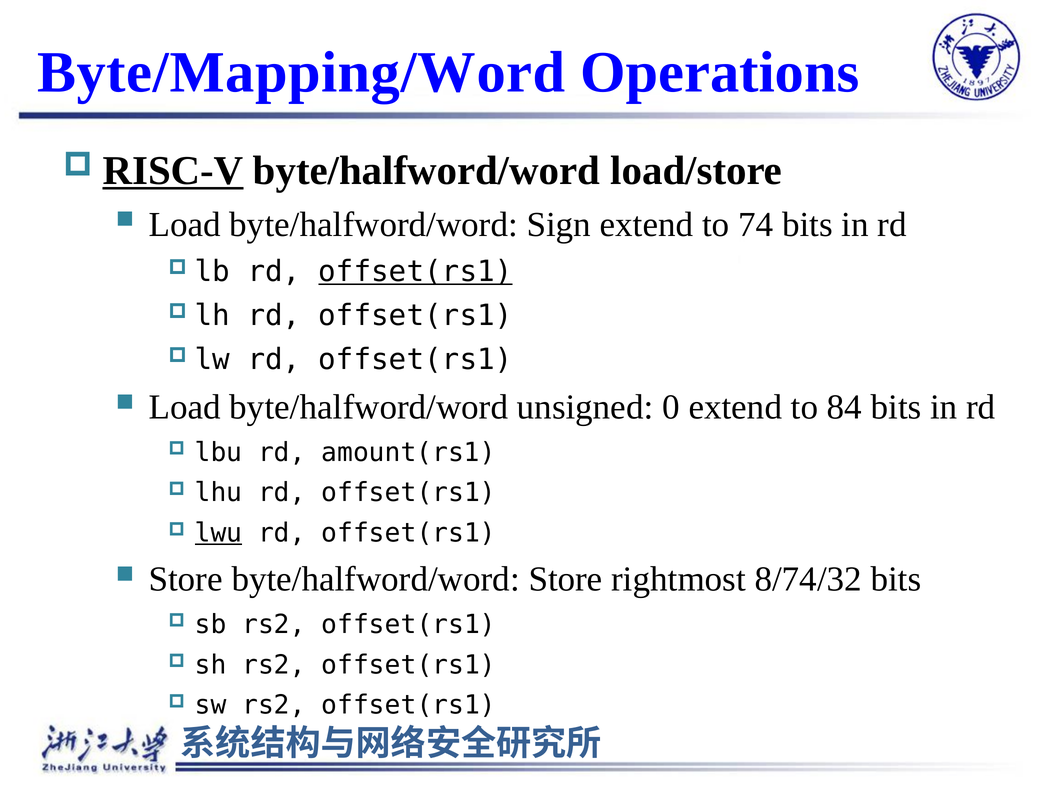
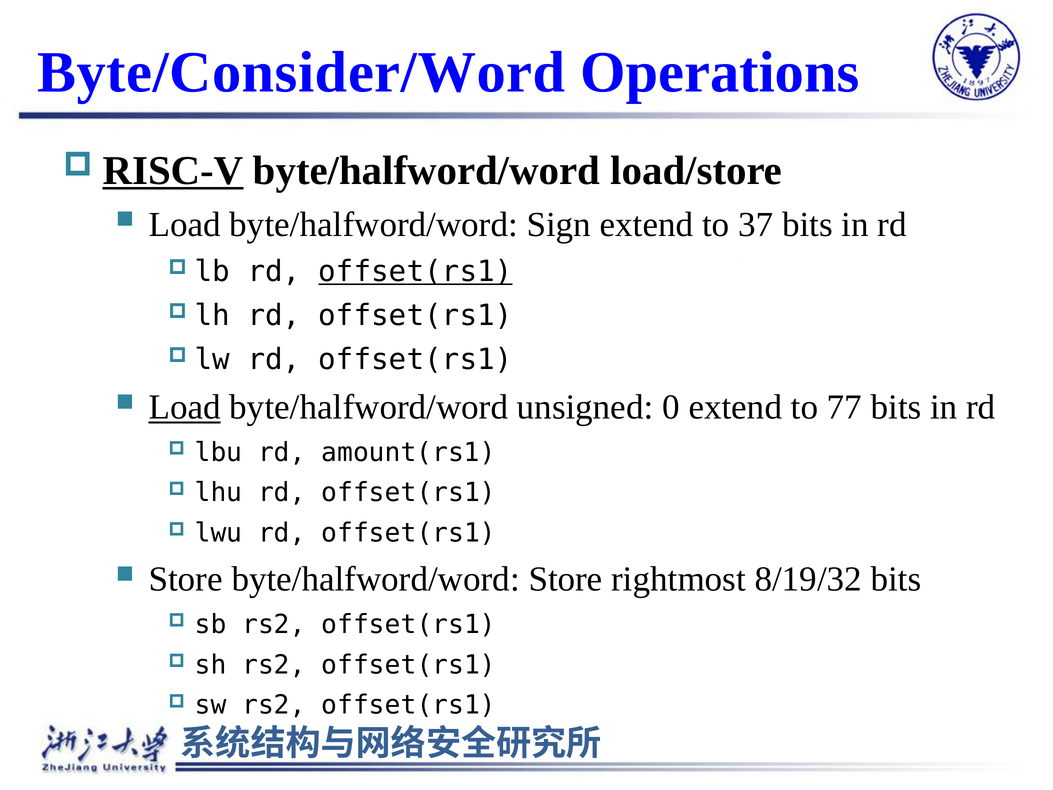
Byte/Mapping/Word: Byte/Mapping/Word -> Byte/Consider/Word (301, 72)
74: 74 -> 37 (756, 225)
Load underline: none -> present (185, 407)
84: 84 -> 77 (844, 407)
lwu underline: present -> none (219, 533)
8/74/32: 8/74/32 -> 8/19/32 (808, 579)
